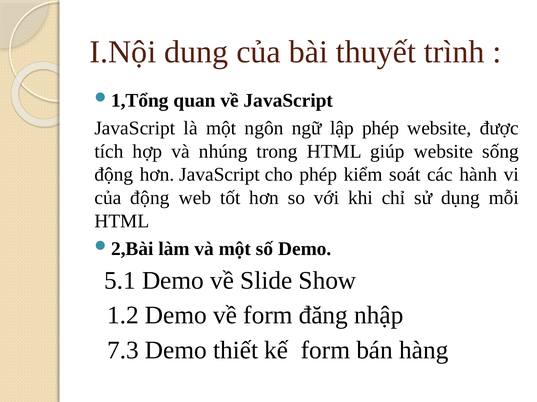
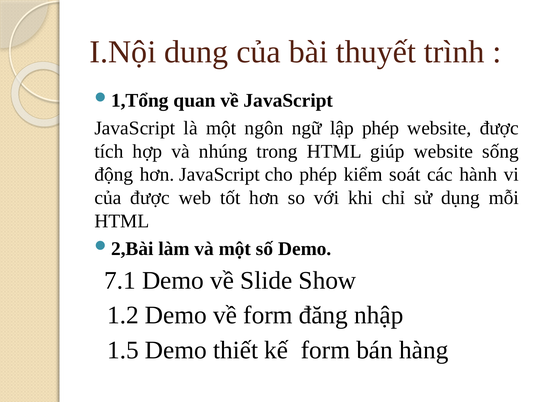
của động: động -> được (150, 198)
5.1: 5.1 -> 7.1 (120, 281)
7.3: 7.3 -> 1.5 (123, 351)
